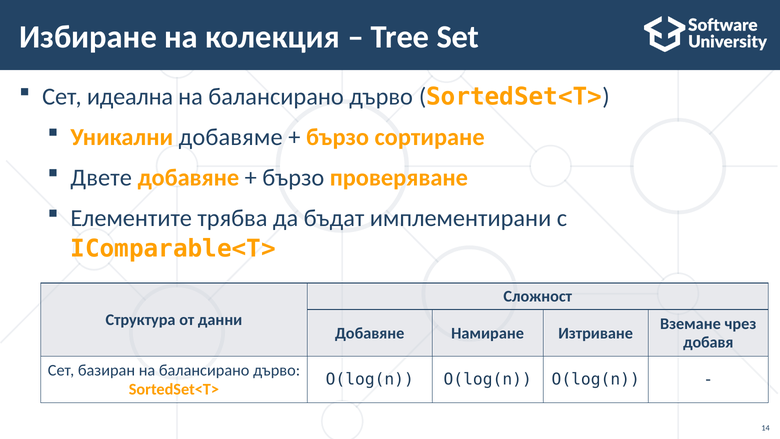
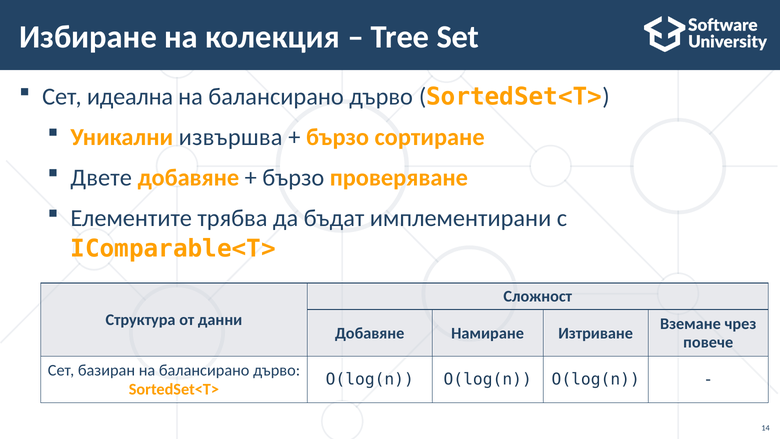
добавяме: добавяме -> извършва (231, 137)
добавя: добавя -> повече (708, 342)
